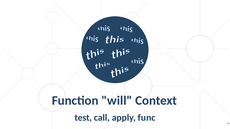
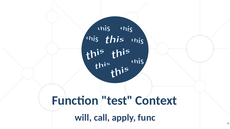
will: will -> test (117, 101)
test: test -> will (83, 118)
